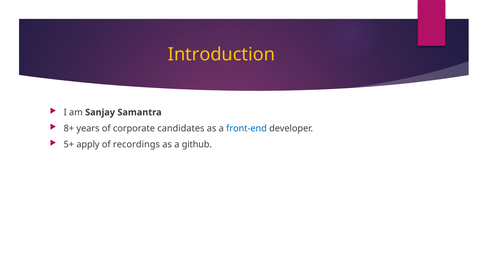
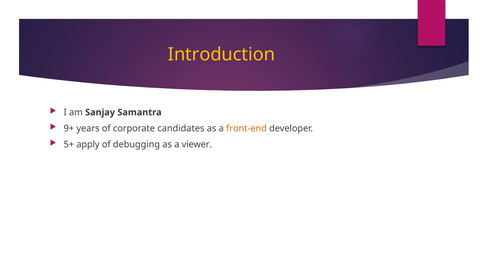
8+: 8+ -> 9+ (69, 128)
front-end colour: blue -> orange (247, 128)
recordings: recordings -> debugging (136, 144)
github: github -> viewer (197, 144)
